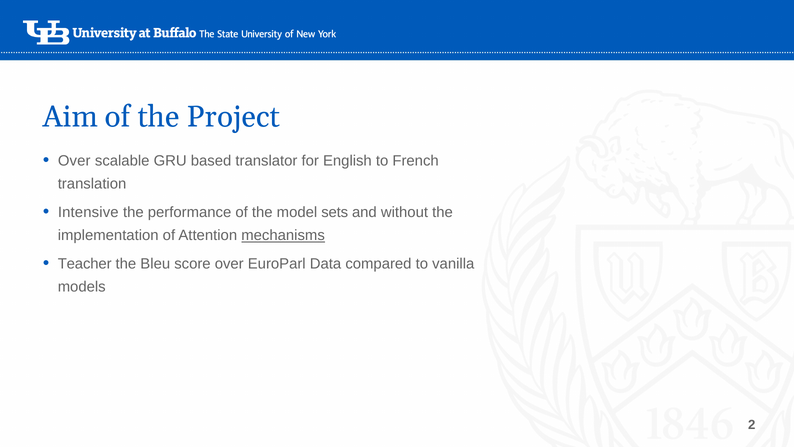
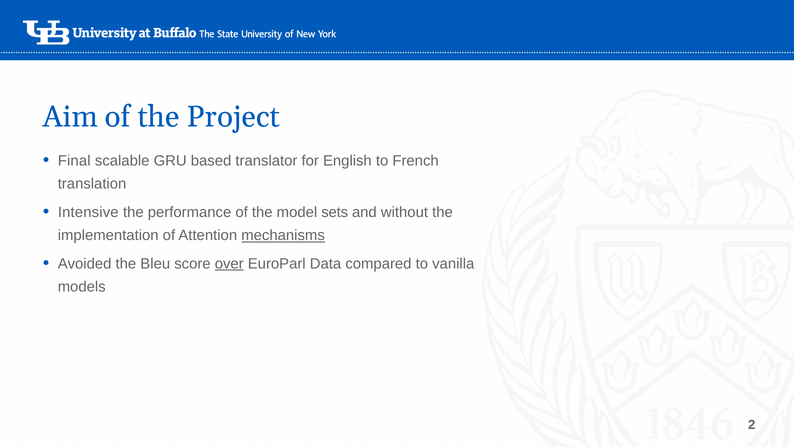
Over: Over -> Final (74, 161)
Teacher: Teacher -> Avoided (85, 263)
over underline: none -> present (229, 263)
